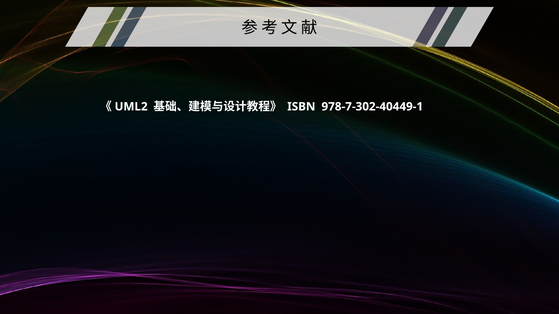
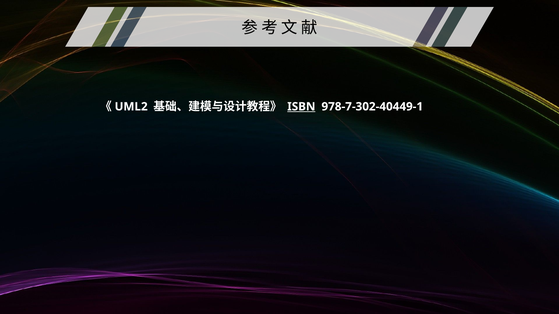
ISBN underline: none -> present (301, 107)
